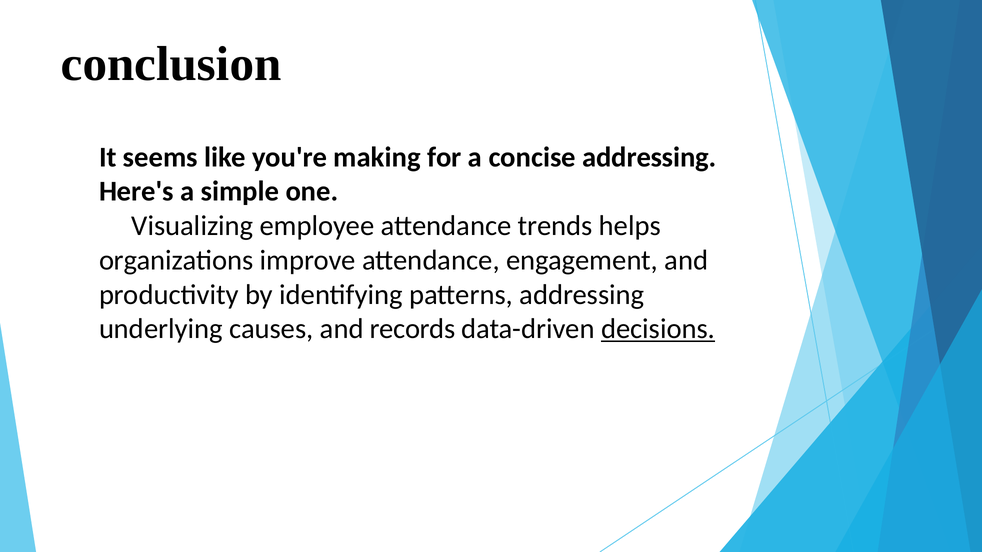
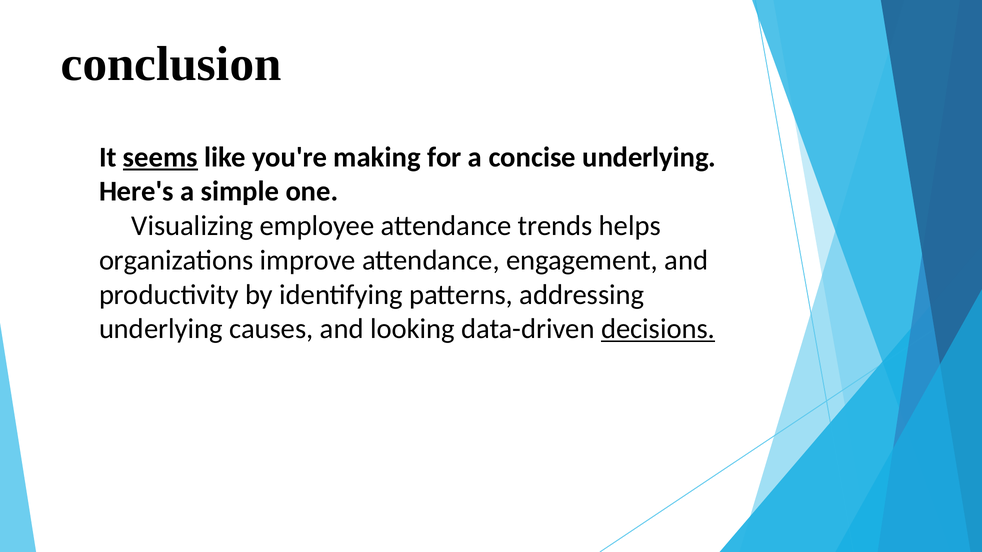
seems underline: none -> present (160, 157)
concise addressing: addressing -> underlying (649, 157)
records: records -> looking (412, 329)
